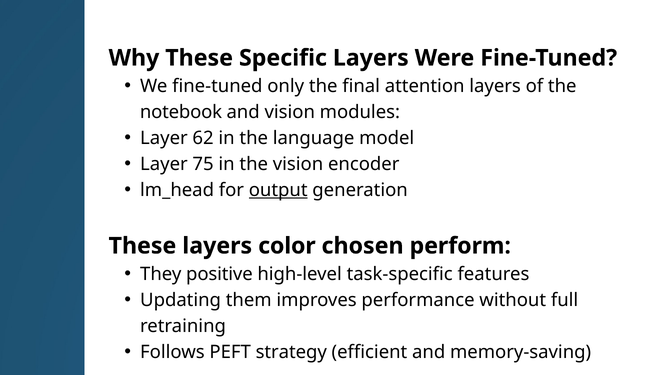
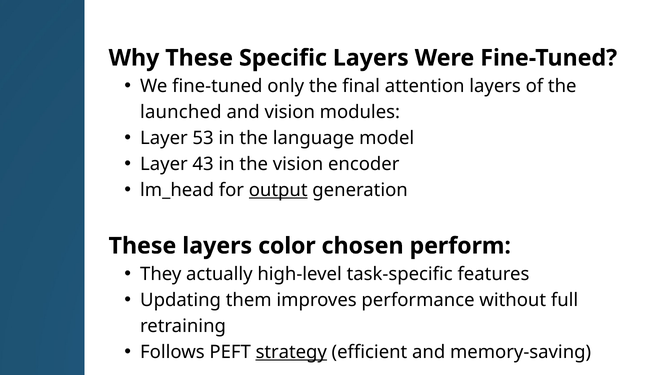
notebook: notebook -> launched (181, 112)
62: 62 -> 53 (203, 138)
75: 75 -> 43 (203, 164)
positive: positive -> actually (219, 274)
strategy underline: none -> present (291, 352)
